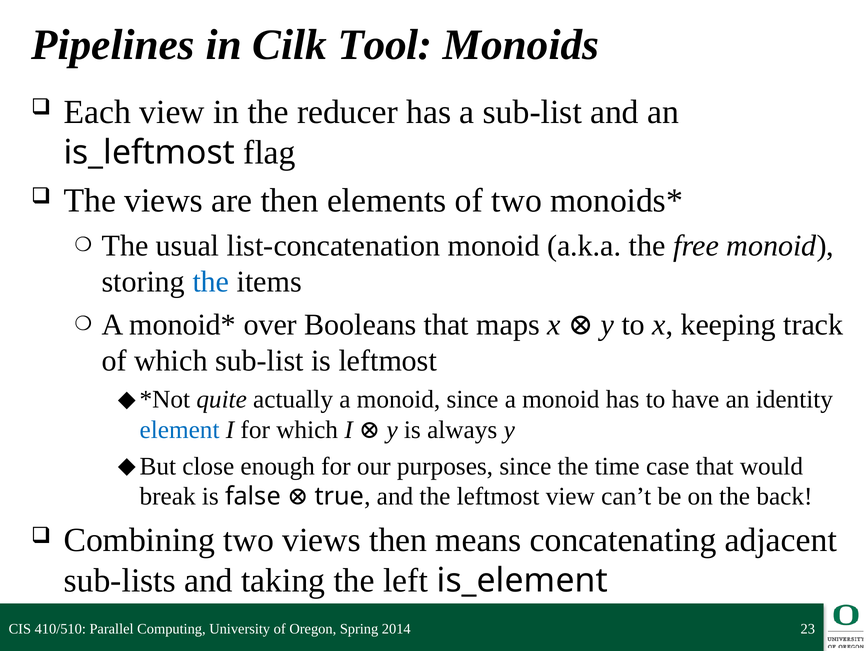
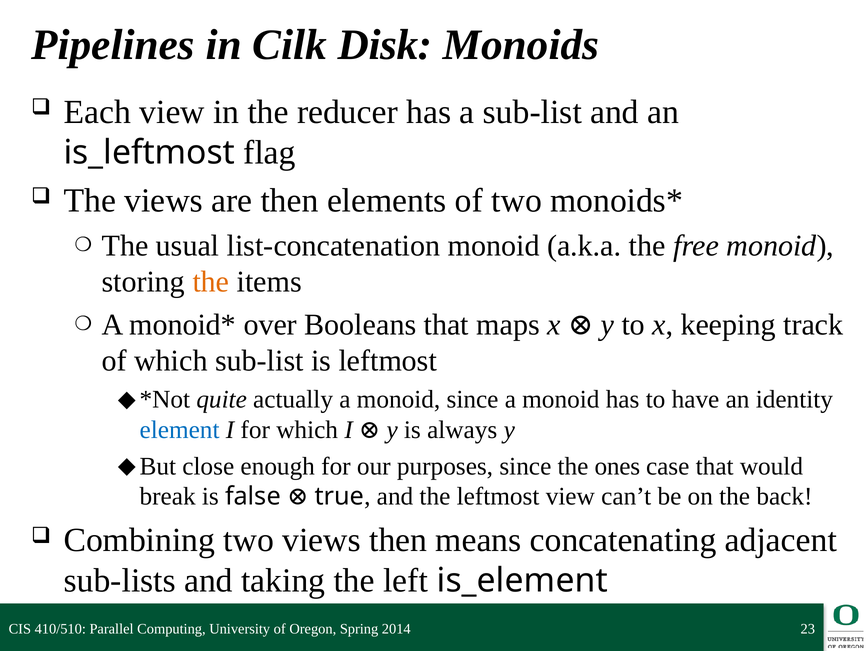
Tool: Tool -> Disk (385, 45)
the colour: blue -> orange (211, 282)
time: time -> ones (617, 466)
